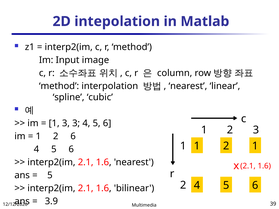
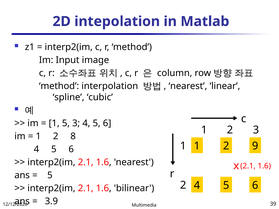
1 3: 3 -> 5 (66, 123)
2 6: 6 -> 8 (73, 136)
2 1: 1 -> 9 (255, 146)
